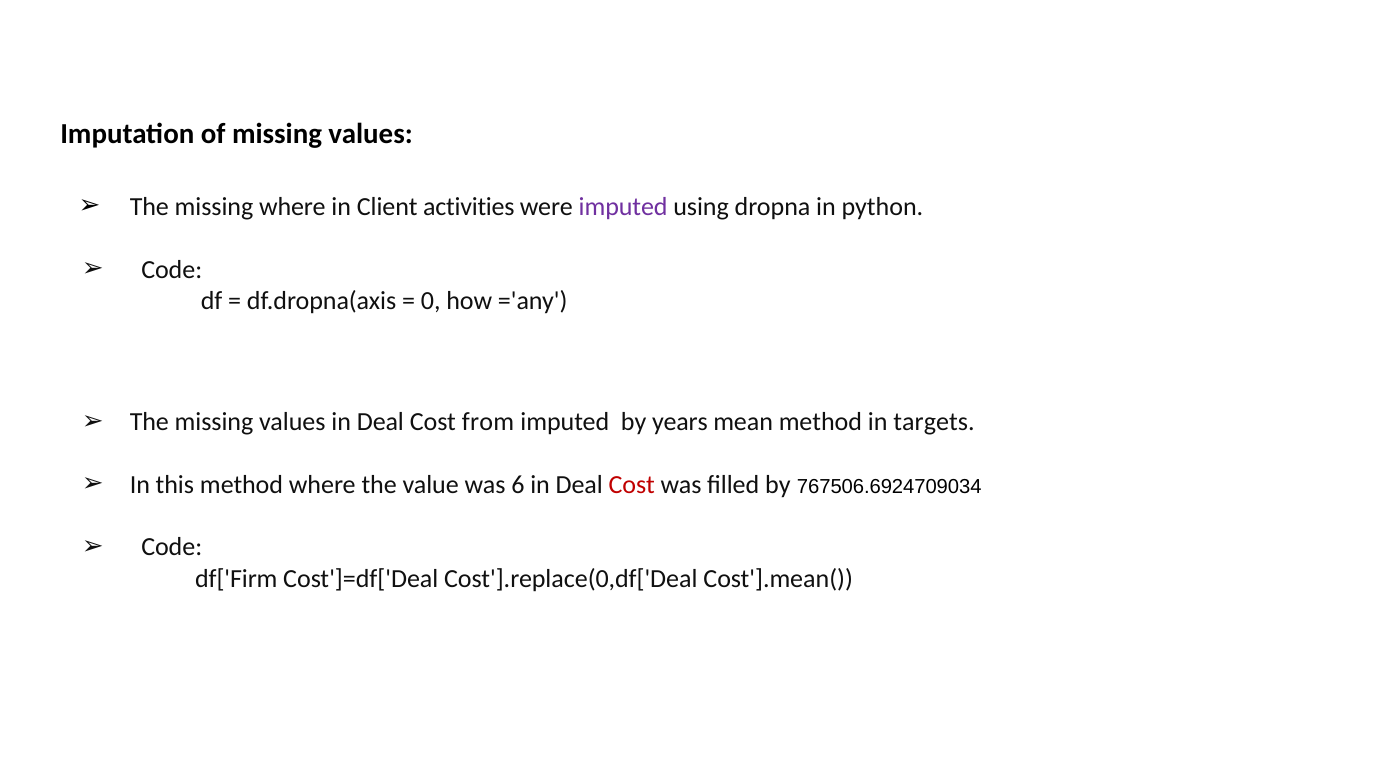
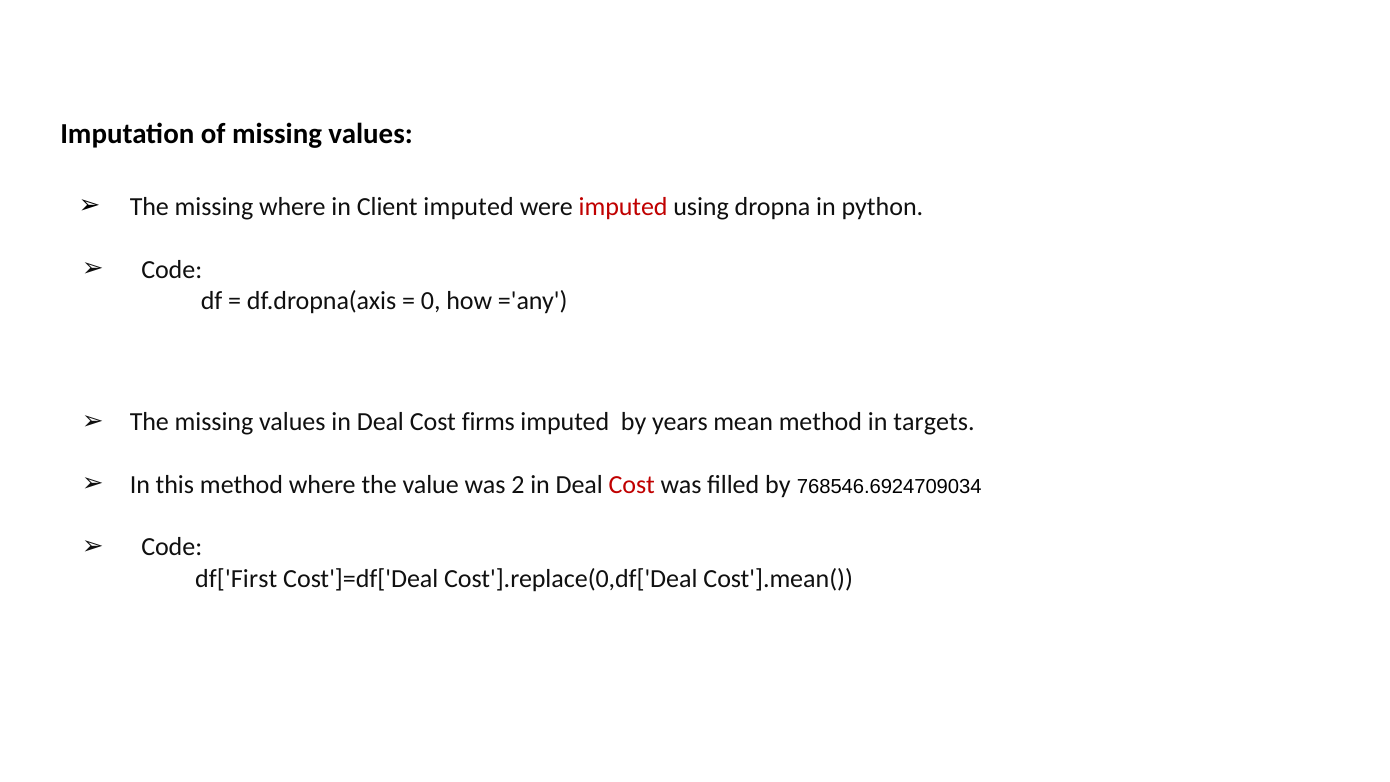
Client activities: activities -> imputed (469, 207)
imputed colour: purple -> red (623, 207)
from: from -> firms (488, 422)
6: 6 -> 2 (518, 485)
767506.6924709034: 767506.6924709034 -> 768546.6924709034 (889, 487)
df['Firm: df['Firm -> df['First (236, 578)
